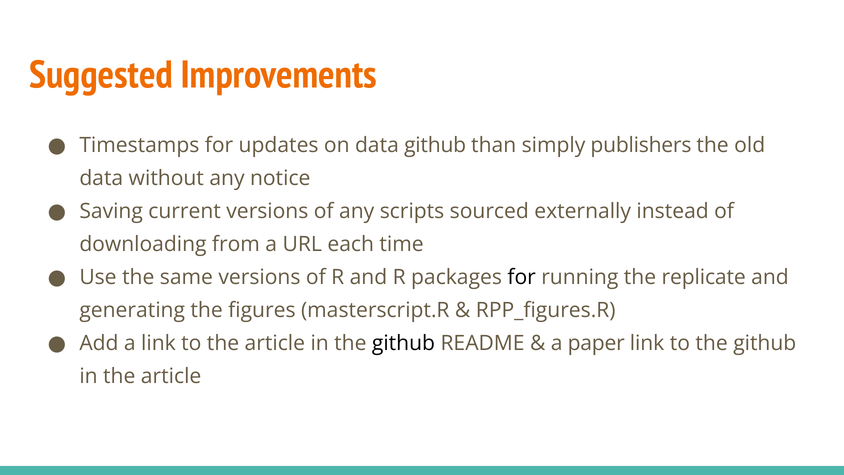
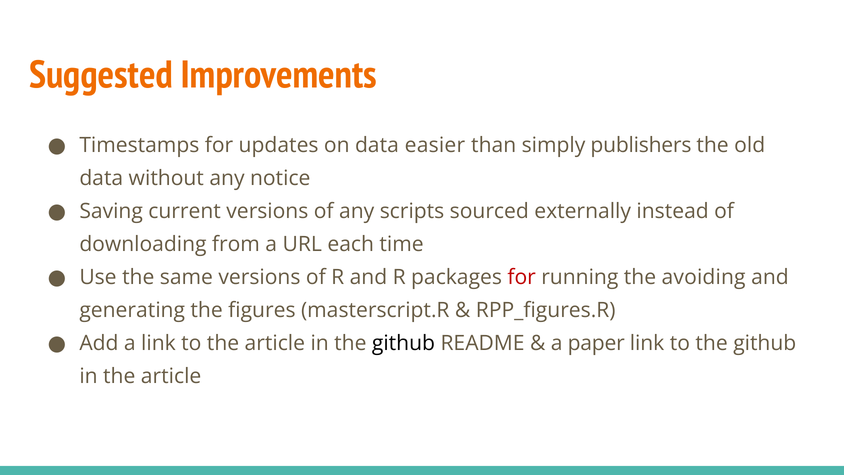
data github: github -> easier (435, 145)
for colour: black -> red (522, 277)
replicate: replicate -> avoiding (704, 277)
